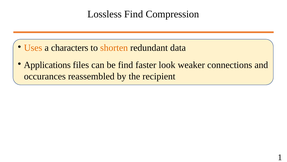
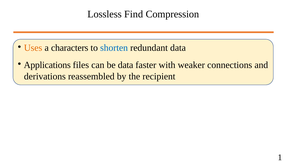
shorten colour: orange -> blue (114, 48)
be find: find -> data (126, 65)
look: look -> with (167, 65)
occurances: occurances -> derivations (45, 76)
